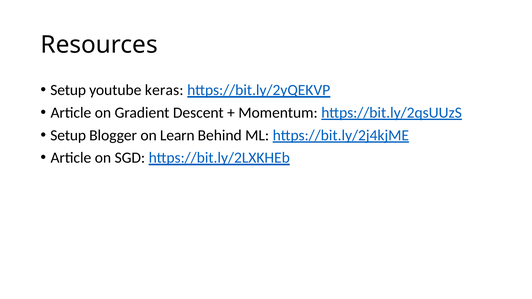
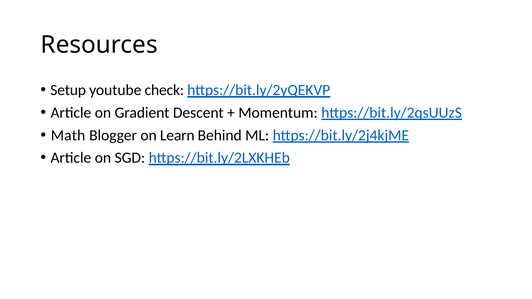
keras: keras -> check (164, 90)
Setup: Setup -> Math (68, 135)
